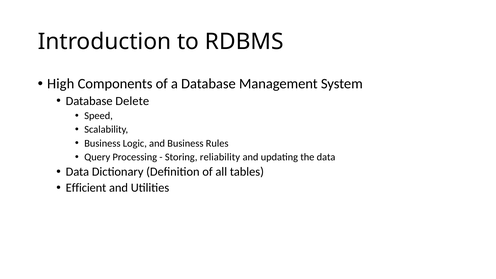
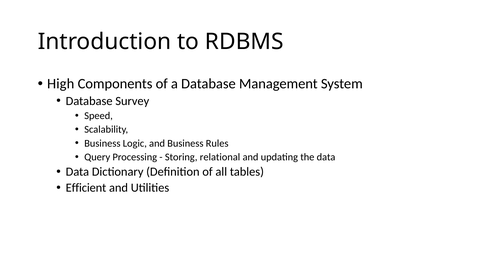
Delete: Delete -> Survey (132, 101)
reliability: reliability -> relational (220, 157)
